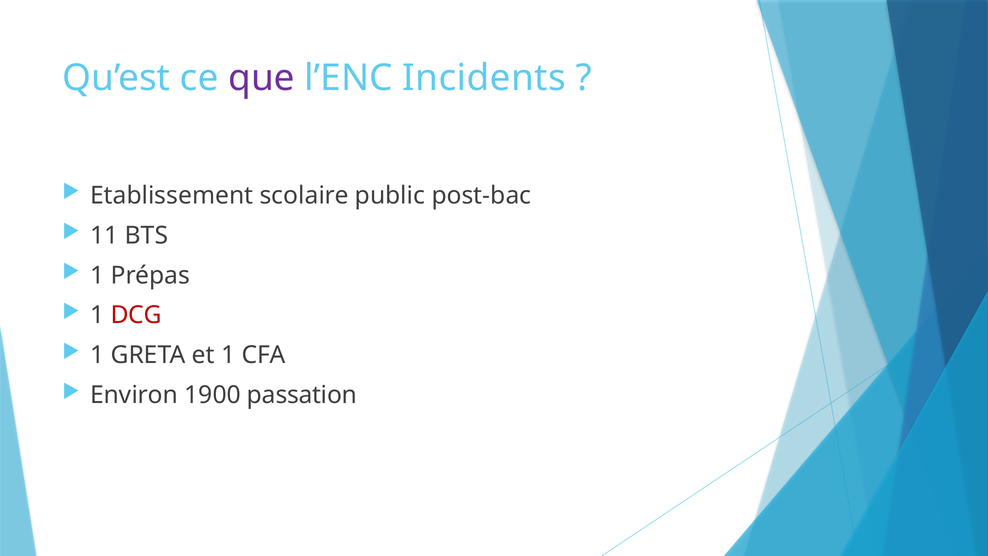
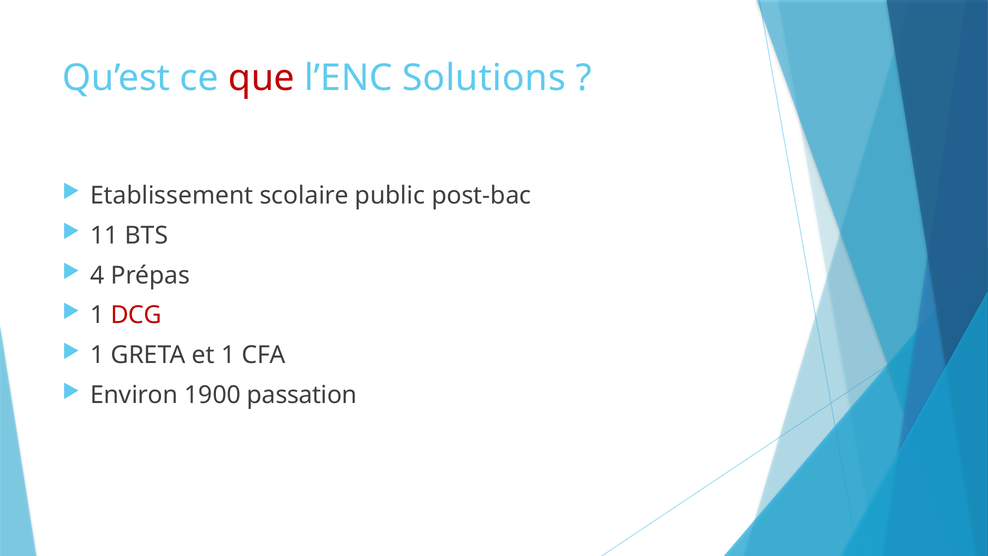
que colour: purple -> red (262, 78)
Incidents: Incidents -> Solutions (484, 78)
1: 1 -> 4 (97, 275)
